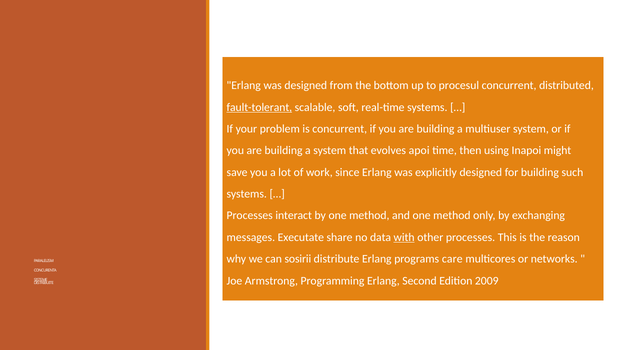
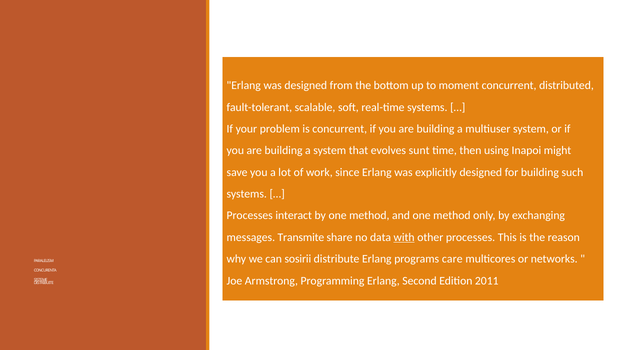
procesul: procesul -> moment (459, 86)
fault-tolerant underline: present -> none (259, 107)
apoi: apoi -> sunt (419, 151)
Executate: Executate -> Transmite (301, 237)
2009: 2009 -> 2011 (487, 281)
